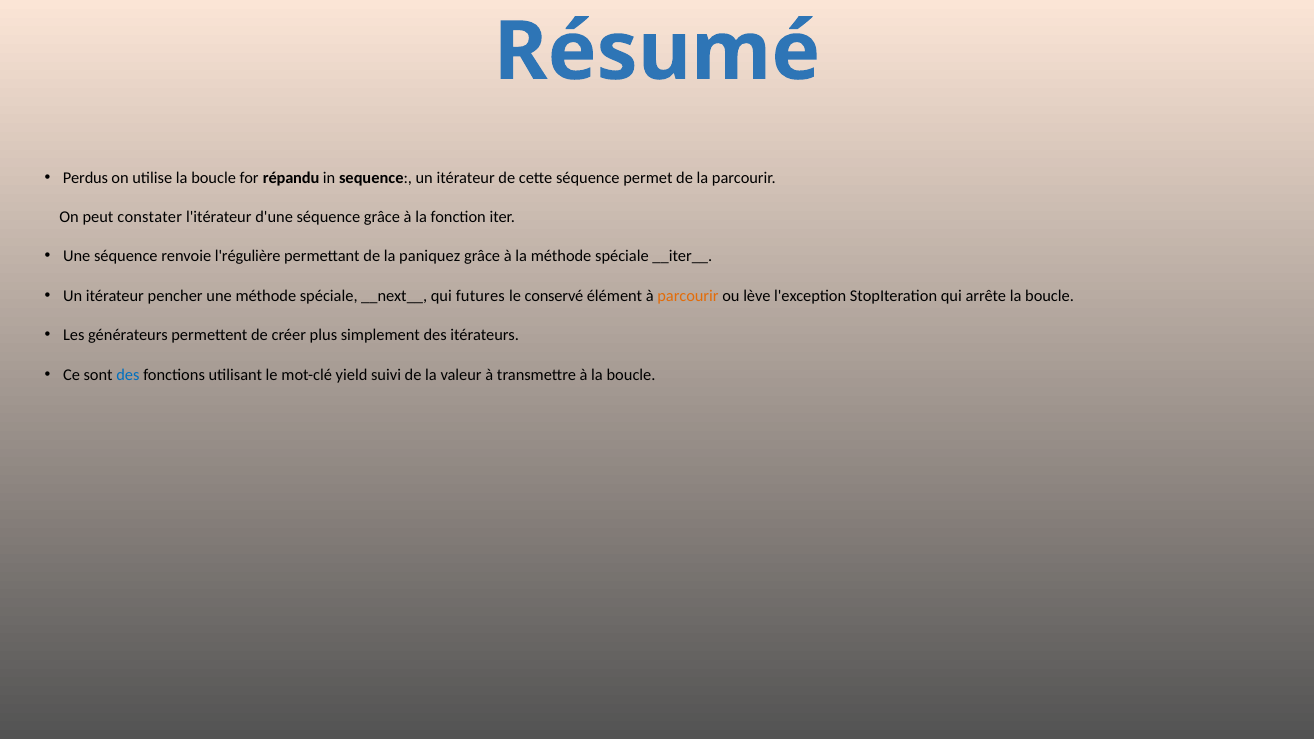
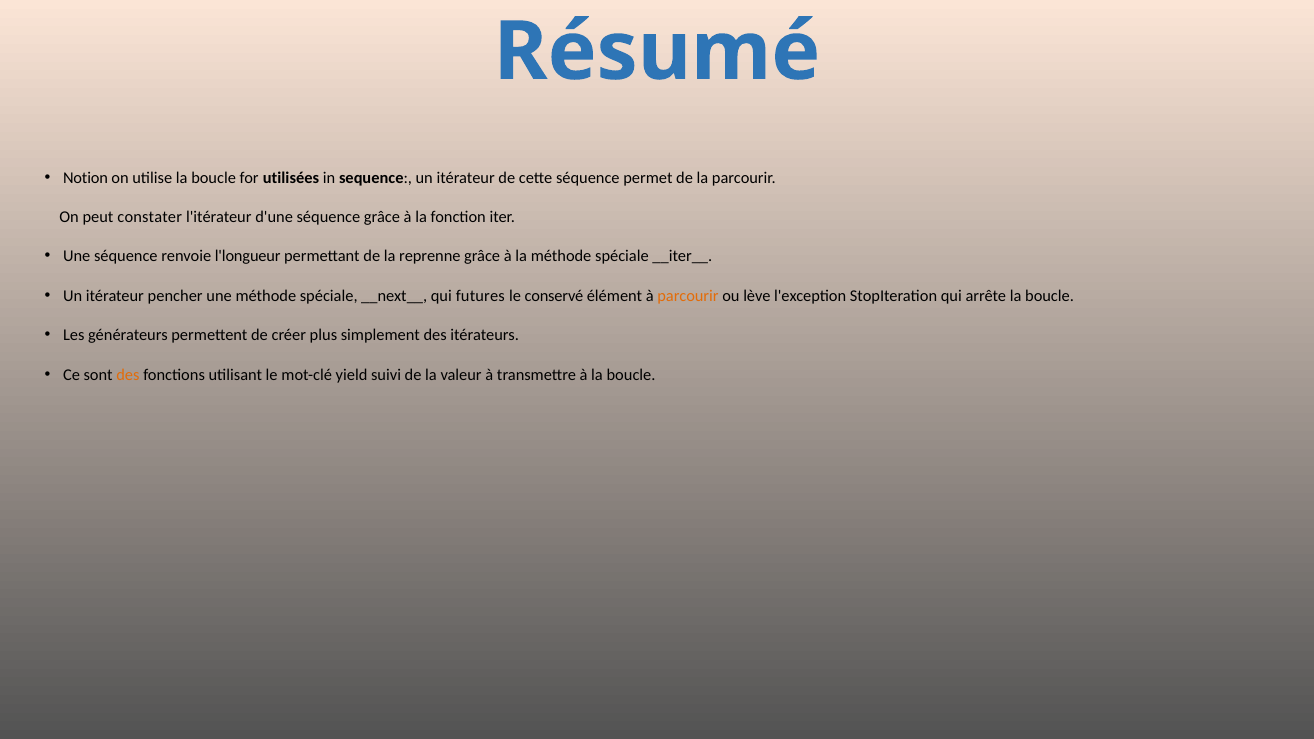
Perdus: Perdus -> Notion (86, 178)
répandu: répandu -> utilisées (291, 178)
l'régulière: l'régulière -> l'longueur (248, 256)
paniquez: paniquez -> reprenne (430, 256)
des colour: blue -> orange (128, 375)
